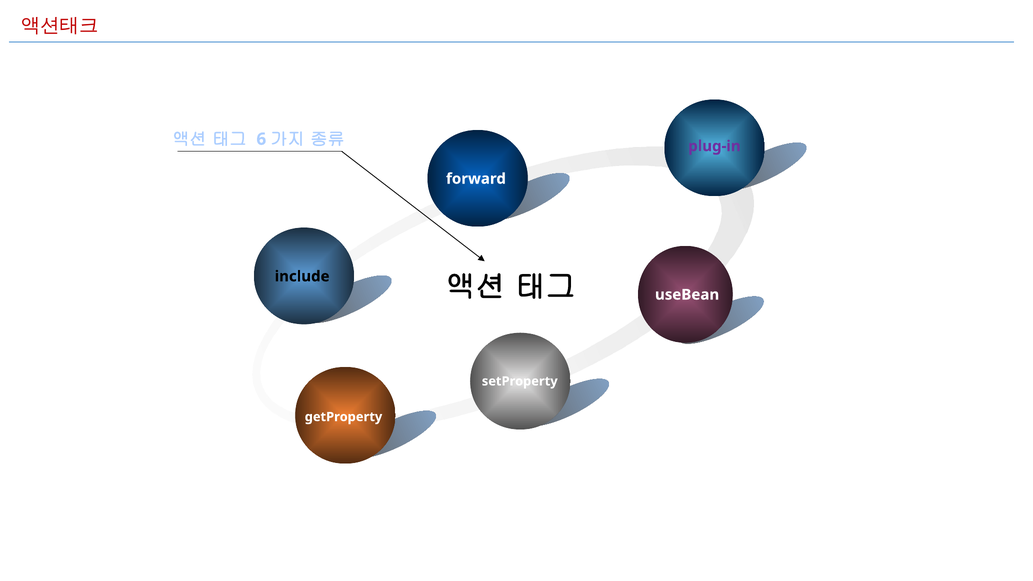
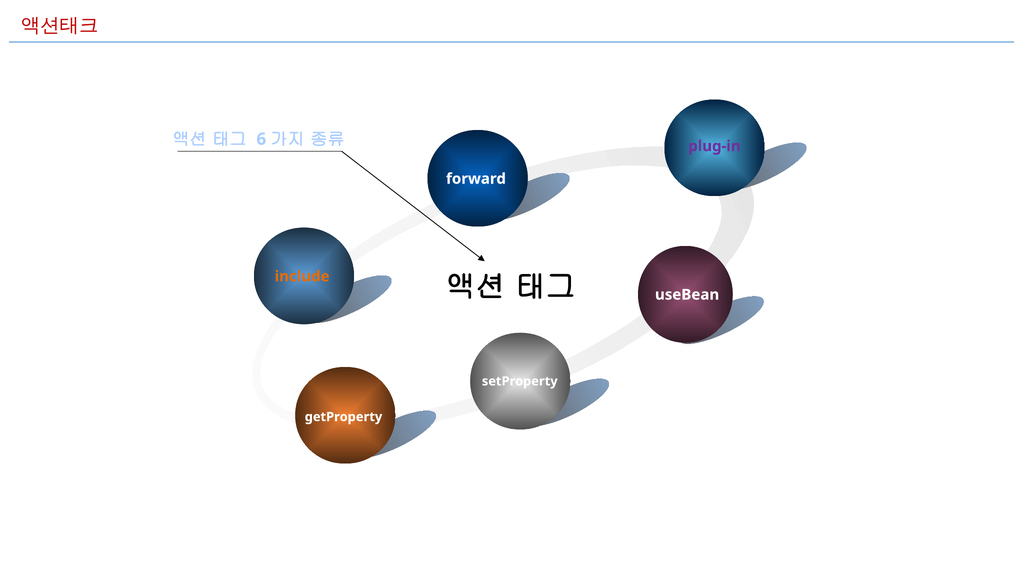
include colour: black -> orange (302, 276)
